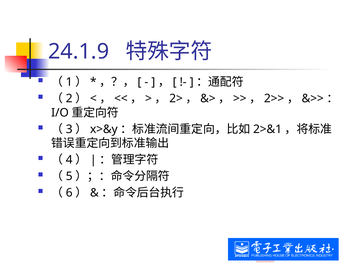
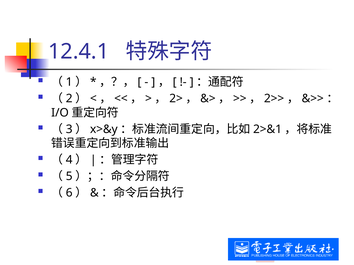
24.1.9: 24.1.9 -> 12.4.1 (79, 52)
